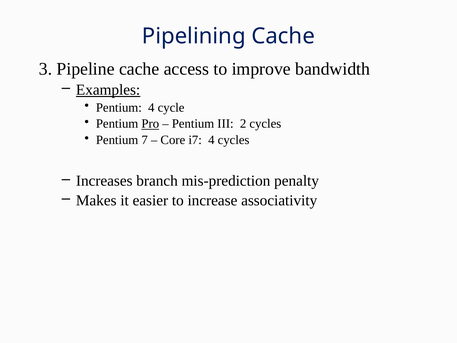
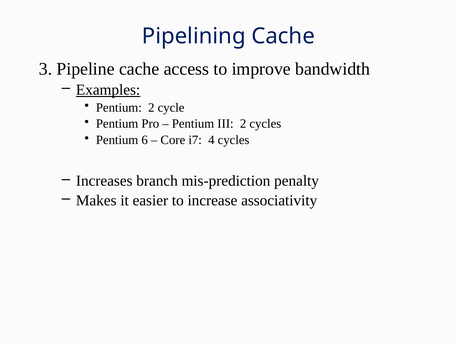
Pentium 4: 4 -> 2 (151, 107)
Pro underline: present -> none (150, 124)
7: 7 -> 6 (145, 140)
